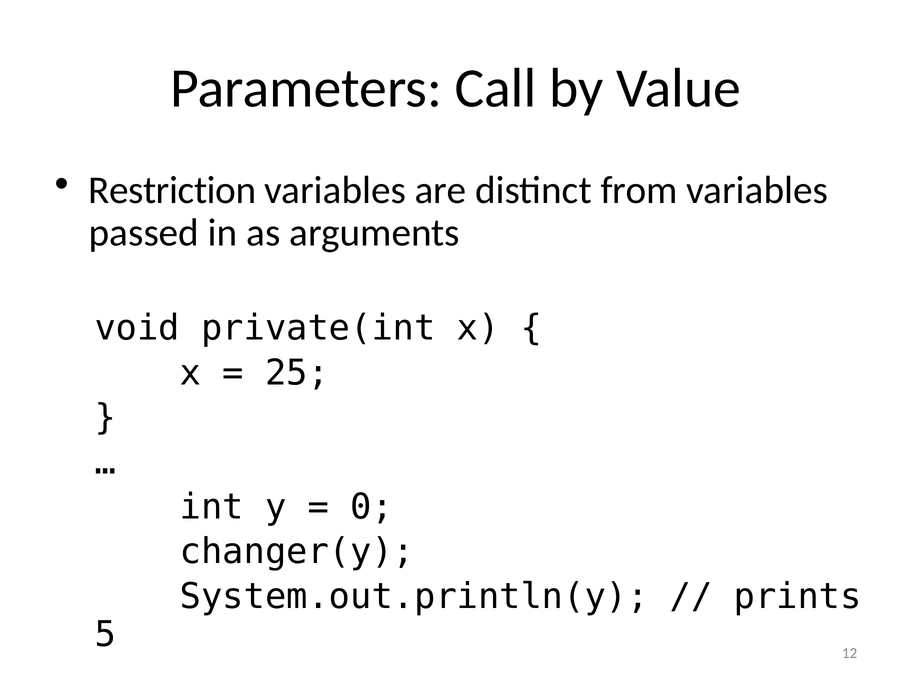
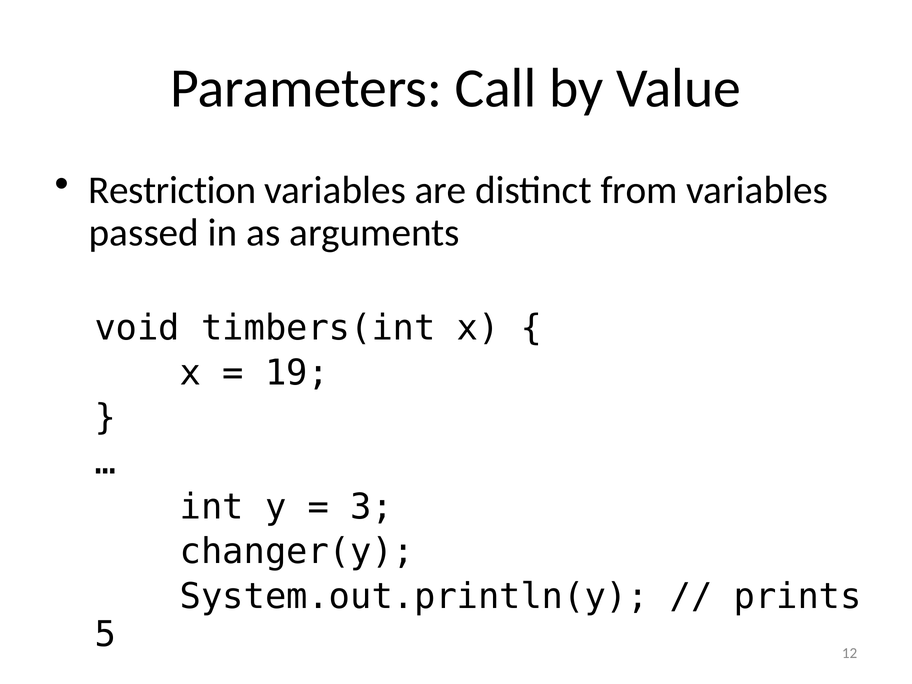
private(int: private(int -> timbers(int (318, 328)
25: 25 -> 19 (297, 373)
0: 0 -> 3 (372, 507)
